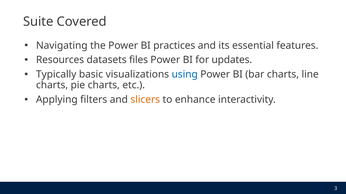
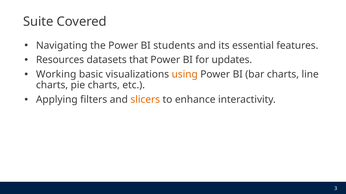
practices: practices -> students (174, 46)
files: files -> that (139, 60)
Typically: Typically -> Working (56, 75)
using colour: blue -> orange (185, 75)
